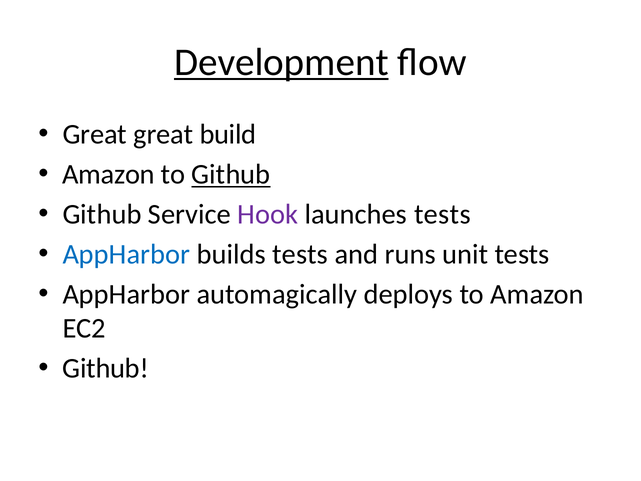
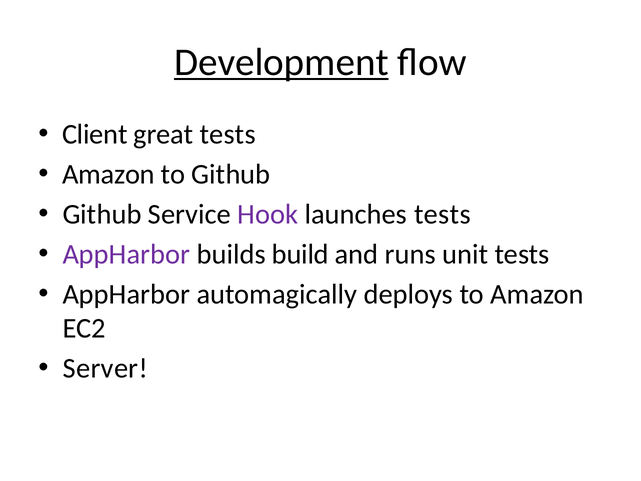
Great: Great -> Client (95, 134)
great build: build -> tests (228, 134)
Github underline: present -> none (231, 174)
AppHarbor colour: blue -> purple (126, 254)
builds tests: tests -> build (300, 254)
Github: Github -> Server (105, 368)
